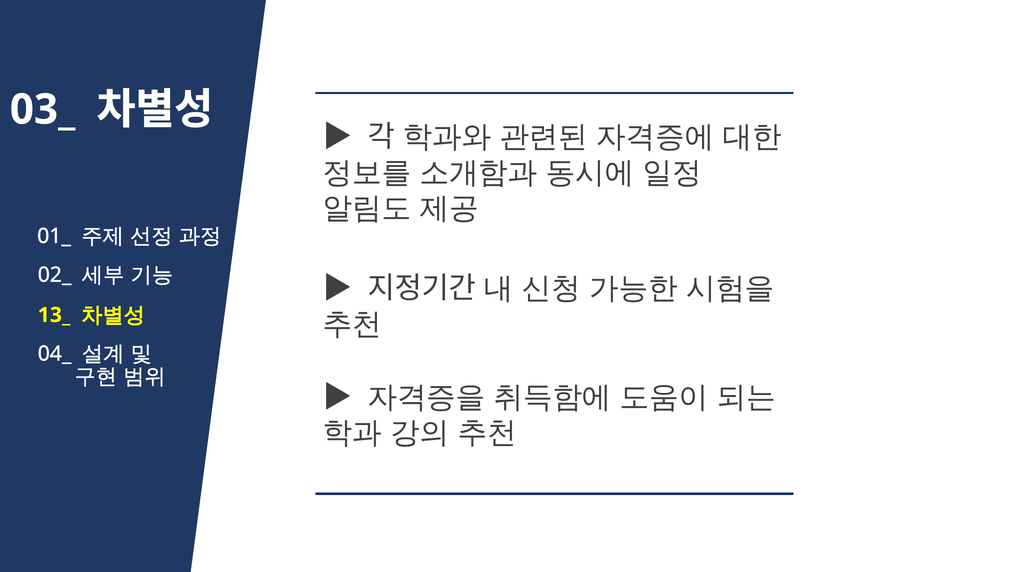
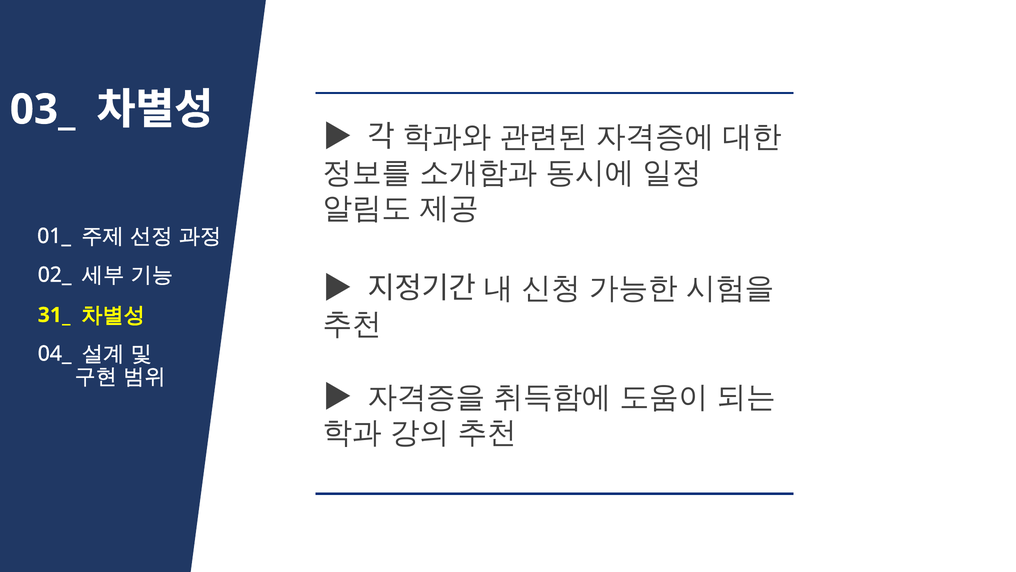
13_: 13_ -> 31_ (54, 315)
